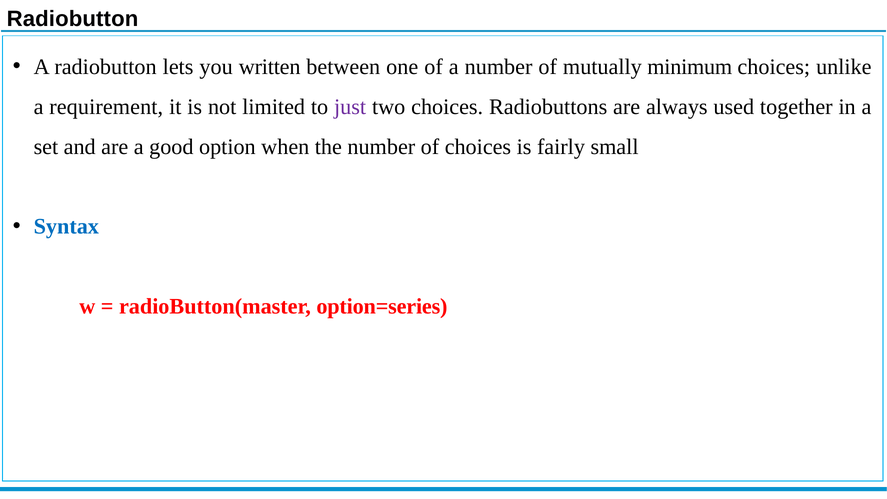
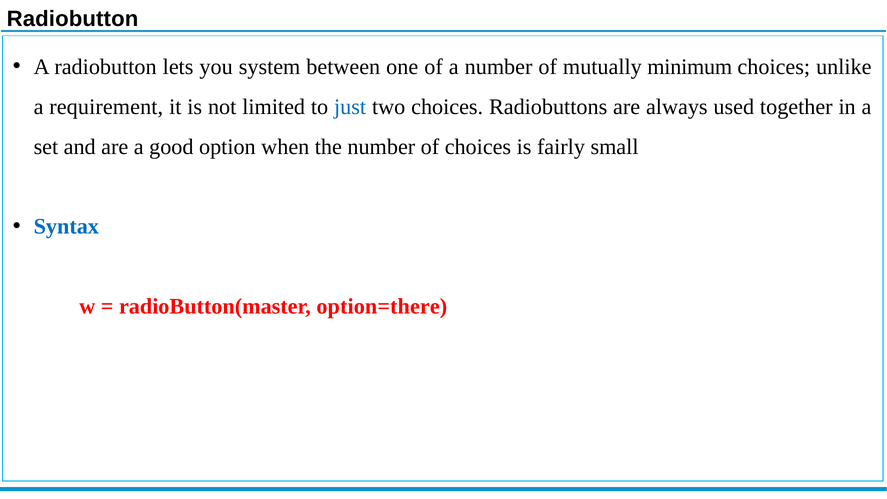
written: written -> system (270, 67)
just colour: purple -> blue (350, 107)
option=series: option=series -> option=there (382, 306)
